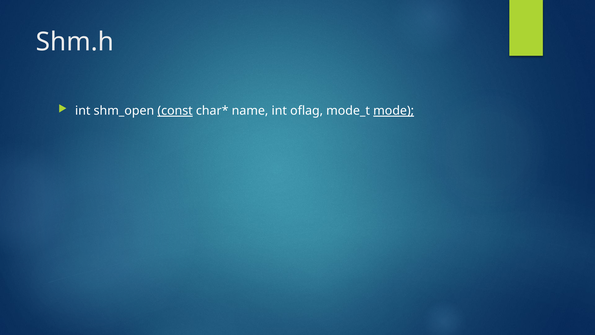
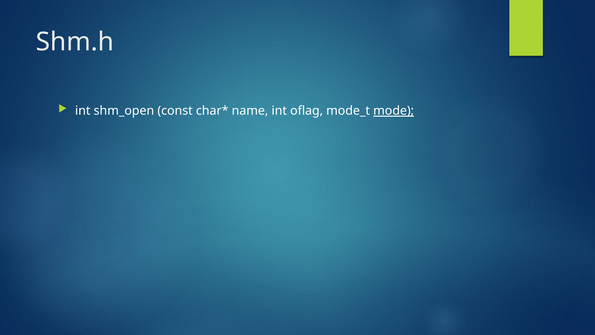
const underline: present -> none (175, 111)
